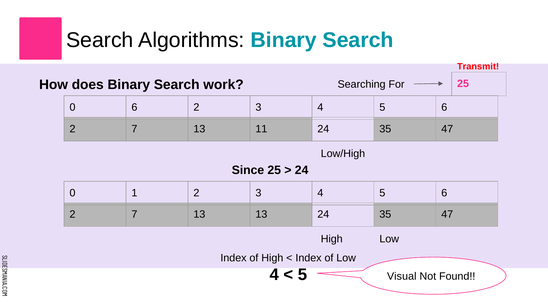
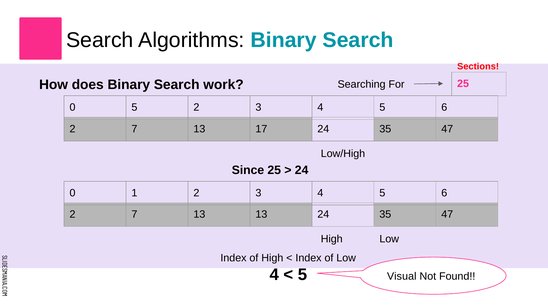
Transmit: Transmit -> Sections (478, 66)
0 6: 6 -> 5 (134, 107)
11: 11 -> 17 (261, 129)
